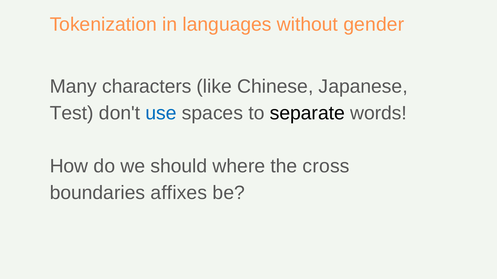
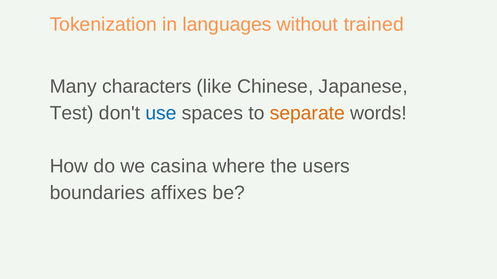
gender: gender -> trained (374, 24)
separate colour: black -> orange (307, 113)
should: should -> casina (179, 167)
cross: cross -> users (326, 167)
